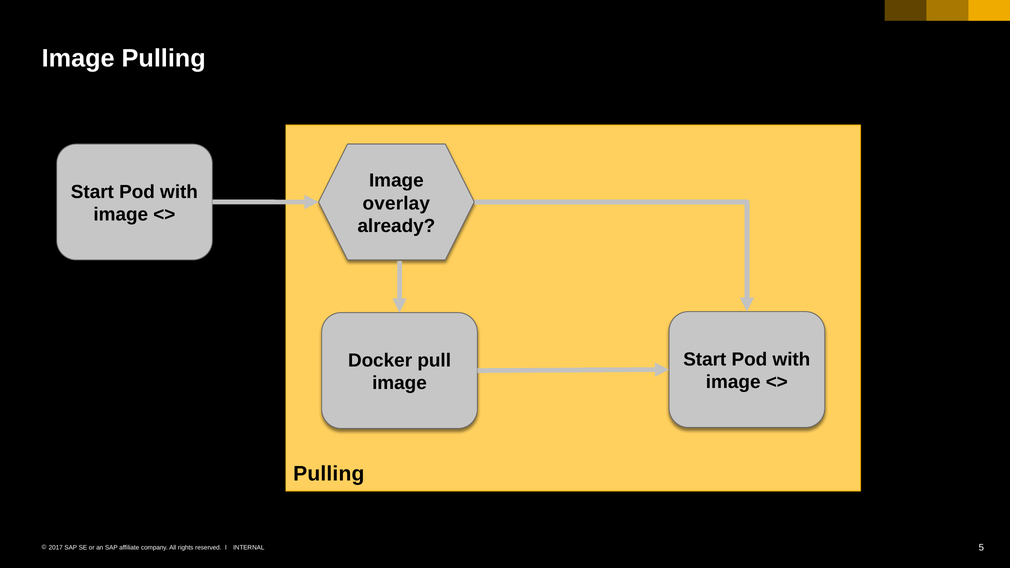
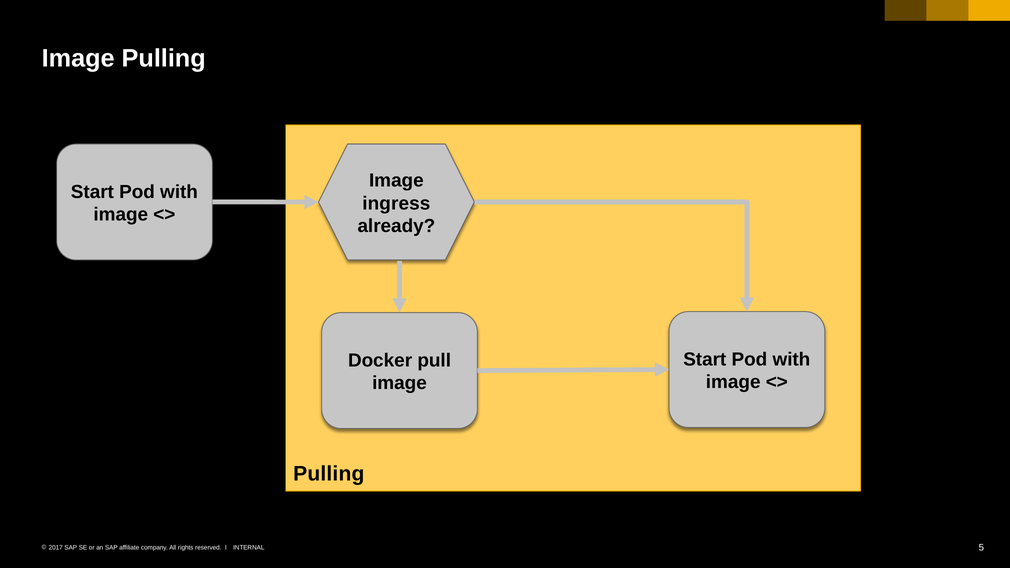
overlay: overlay -> ingress (396, 203)
